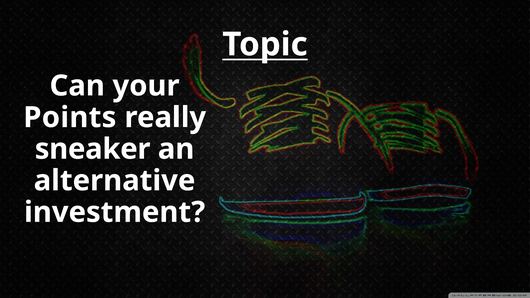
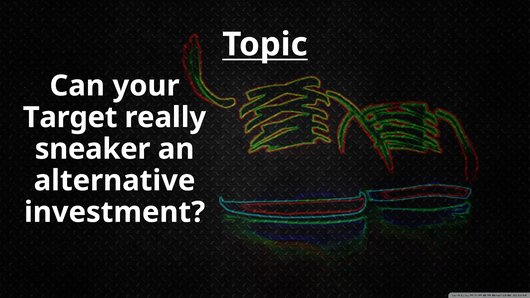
Points: Points -> Target (70, 117)
